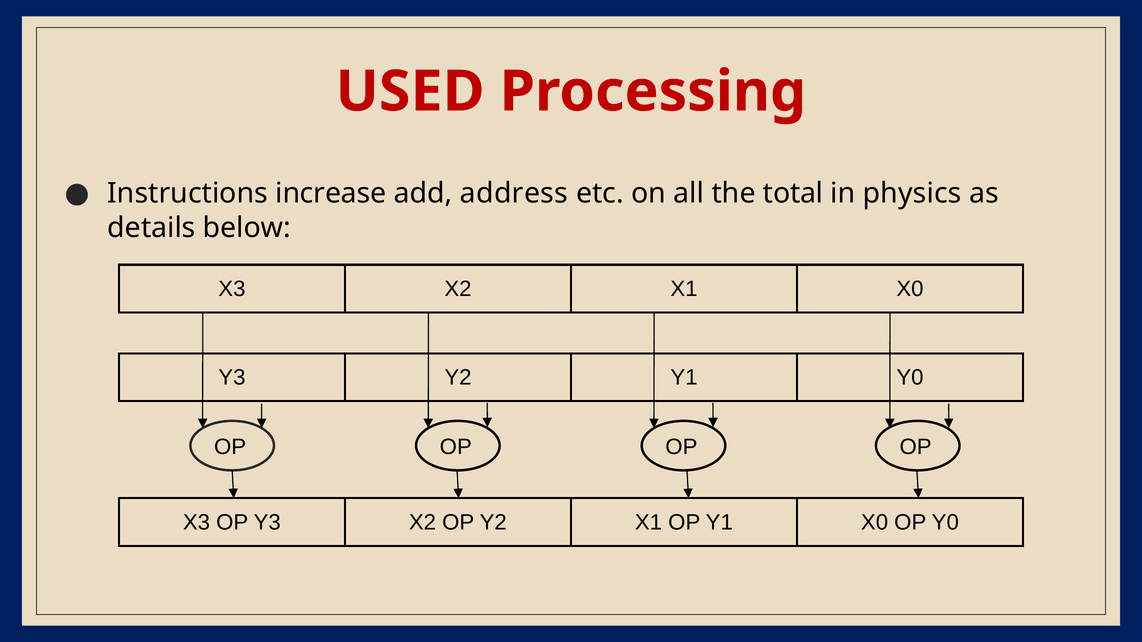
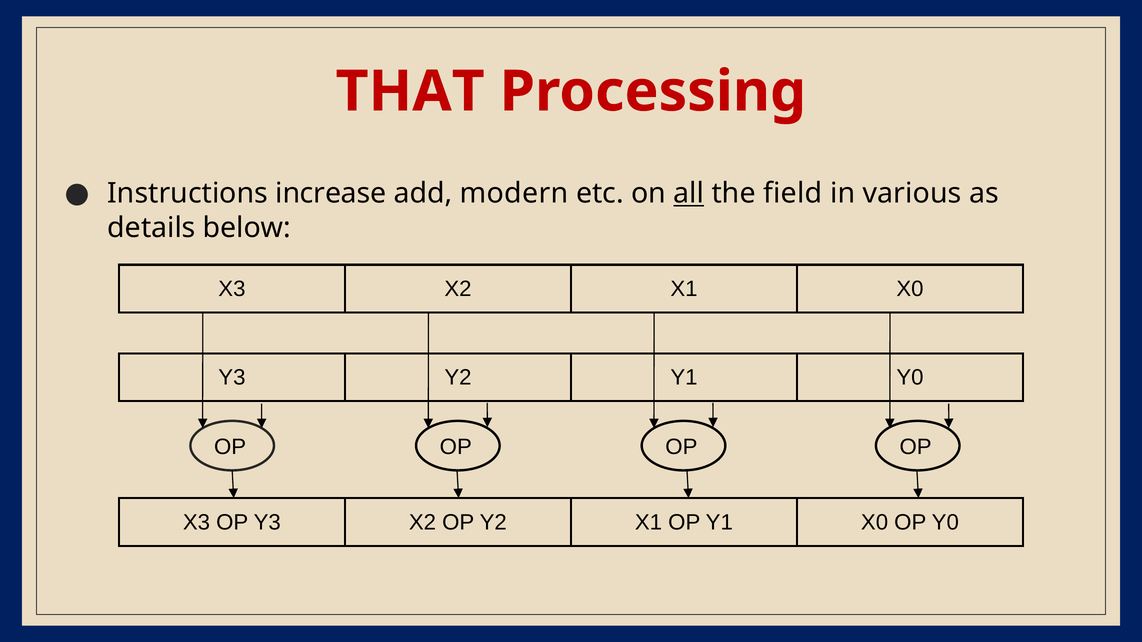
USED: USED -> THAT (410, 92)
address: address -> modern (514, 194)
all underline: none -> present (689, 194)
total: total -> field (793, 194)
physics: physics -> various (912, 194)
